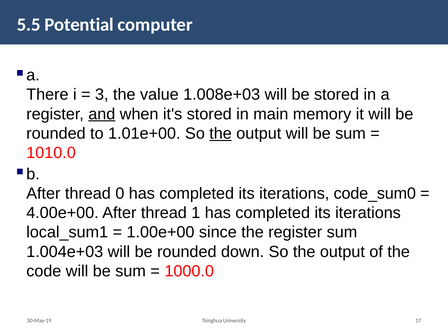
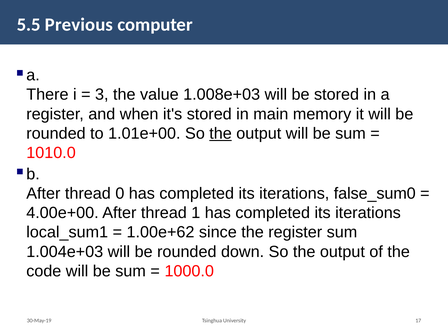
Potential: Potential -> Previous (79, 25)
and underline: present -> none (102, 114)
code_sum0: code_sum0 -> false_sum0 (375, 193)
1.00e+00: 1.00e+00 -> 1.00e+62 (161, 232)
